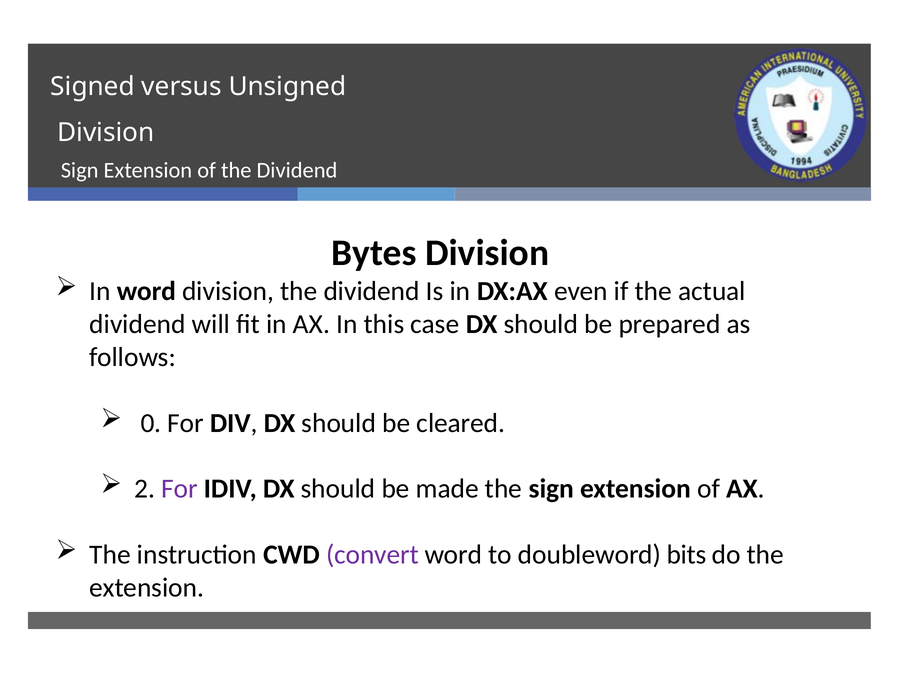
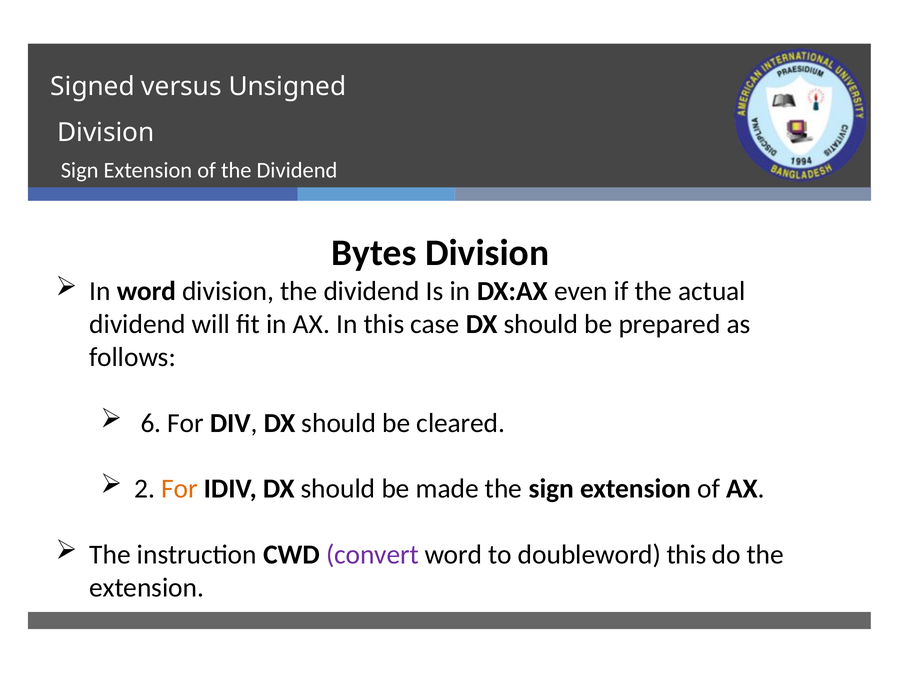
0: 0 -> 6 (151, 423)
For colour: purple -> orange (179, 489)
doubleword bits: bits -> this (686, 555)
